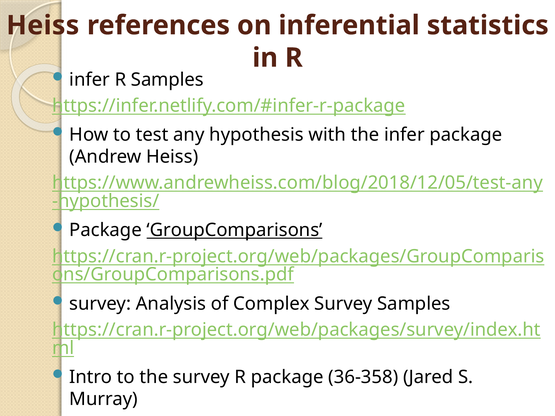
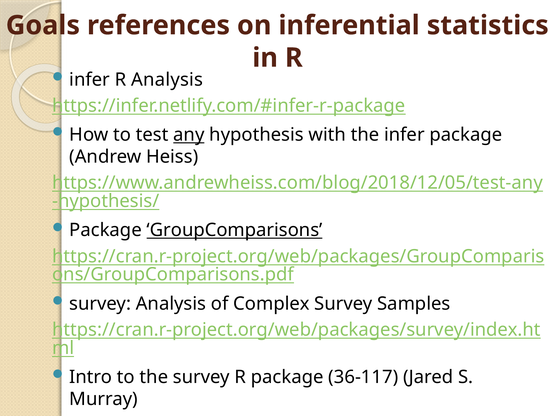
Heiss: Heiss -> Goals (43, 25)
R Samples: Samples -> Analysis (167, 80)
any underline: none -> present (189, 135)
36-358: 36-358 -> 36-117 (363, 377)
